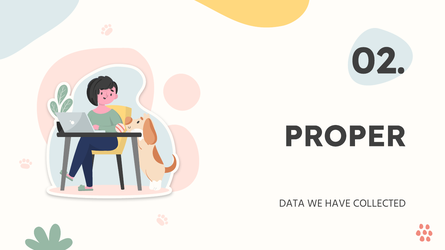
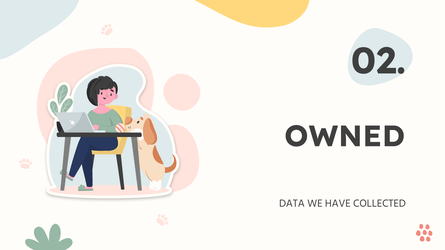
PROPER: PROPER -> OWNED (345, 137)
